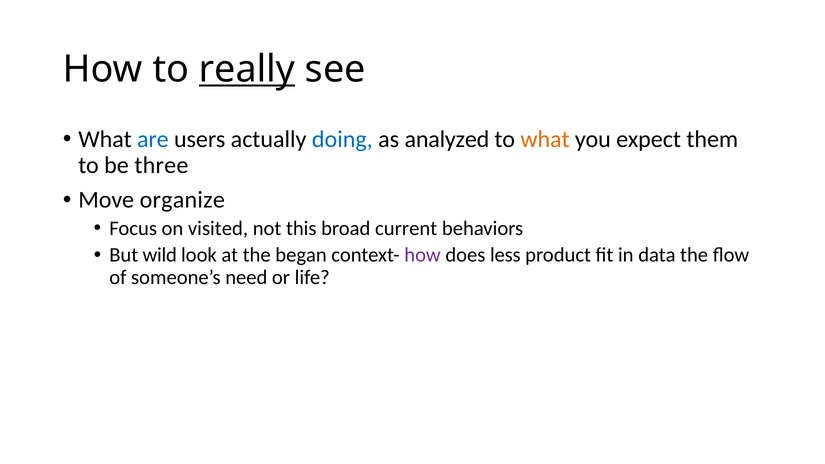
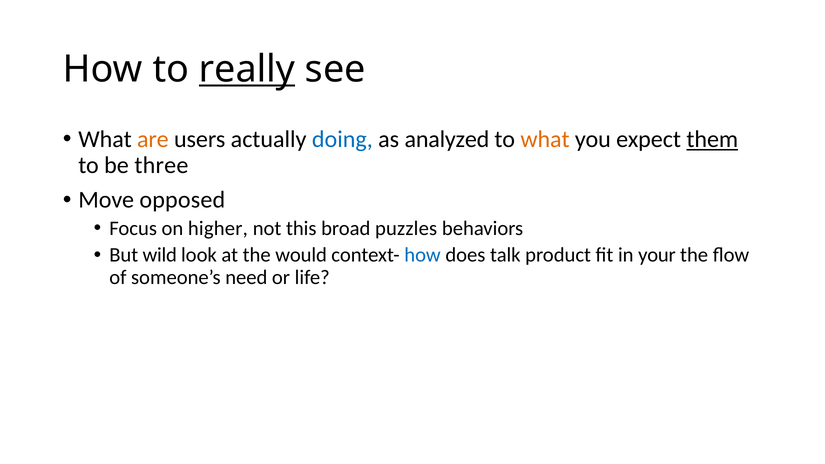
are colour: blue -> orange (153, 139)
them underline: none -> present (712, 139)
organize: organize -> opposed (182, 200)
visited: visited -> higher (218, 229)
current: current -> puzzles (406, 229)
began: began -> would (301, 255)
how colour: purple -> blue (423, 255)
less: less -> talk (505, 255)
data: data -> your (657, 255)
